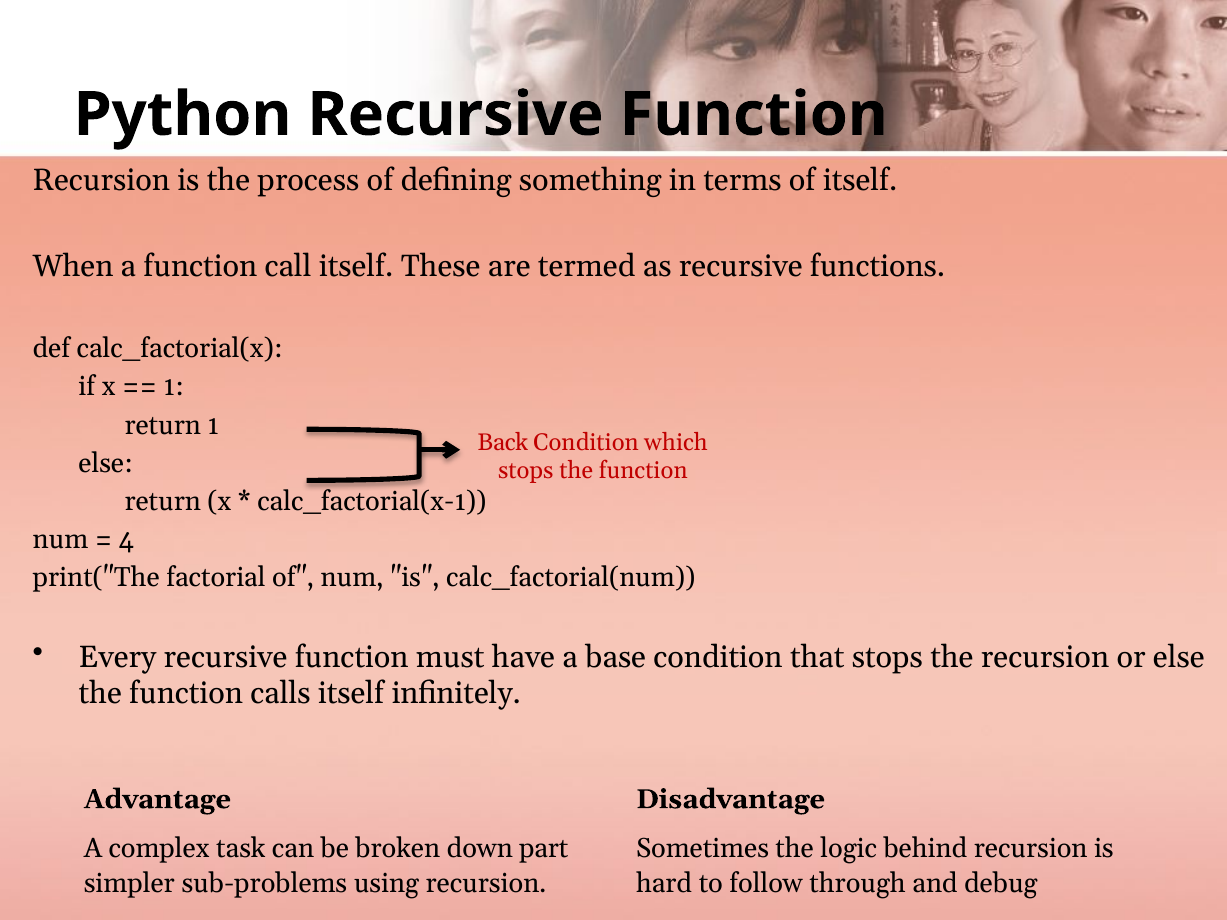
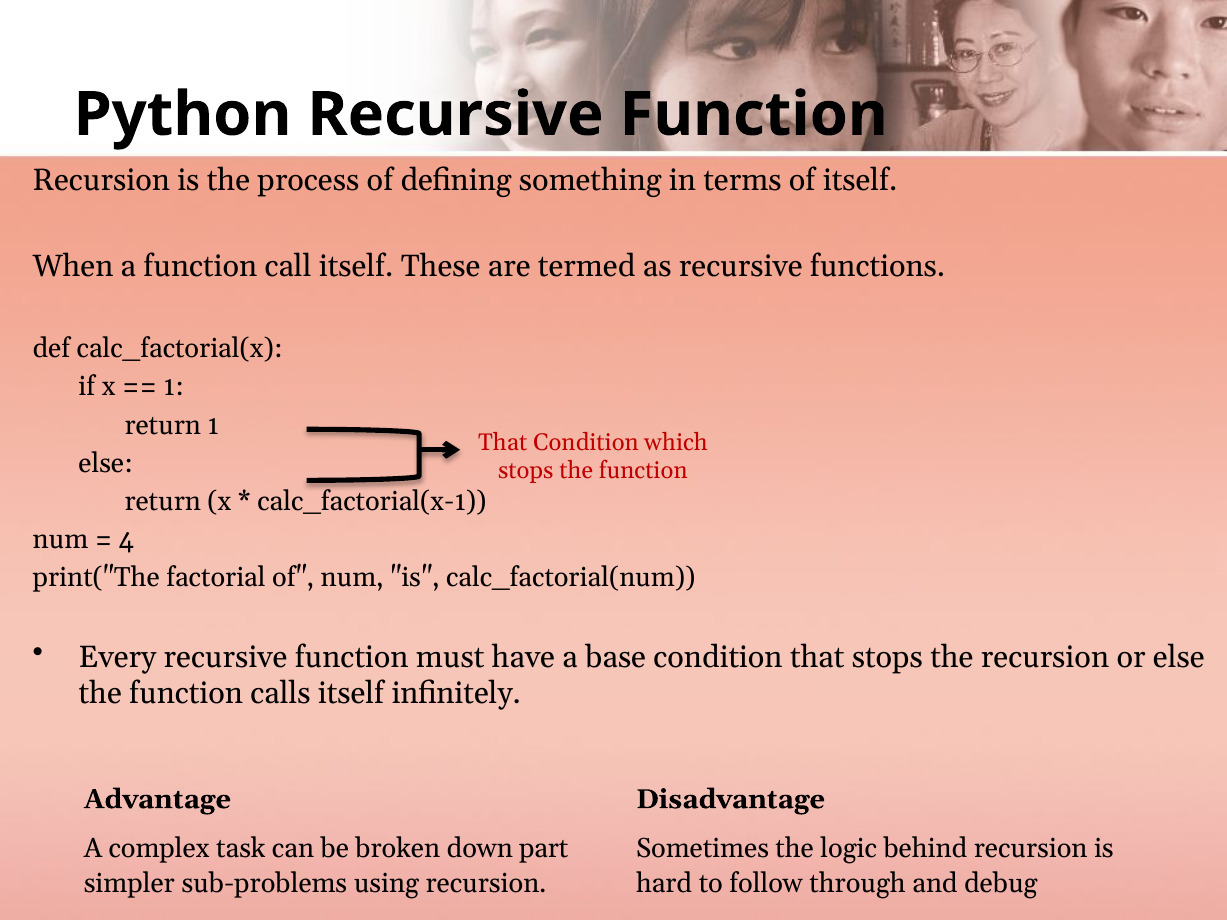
Back: Back -> That (503, 442)
